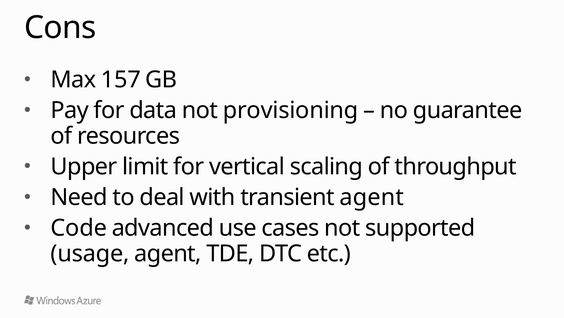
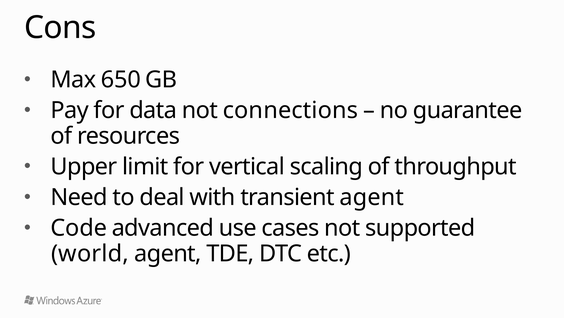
157: 157 -> 650 (121, 80)
provisioning: provisioning -> connections (290, 110)
usage: usage -> world (90, 253)
